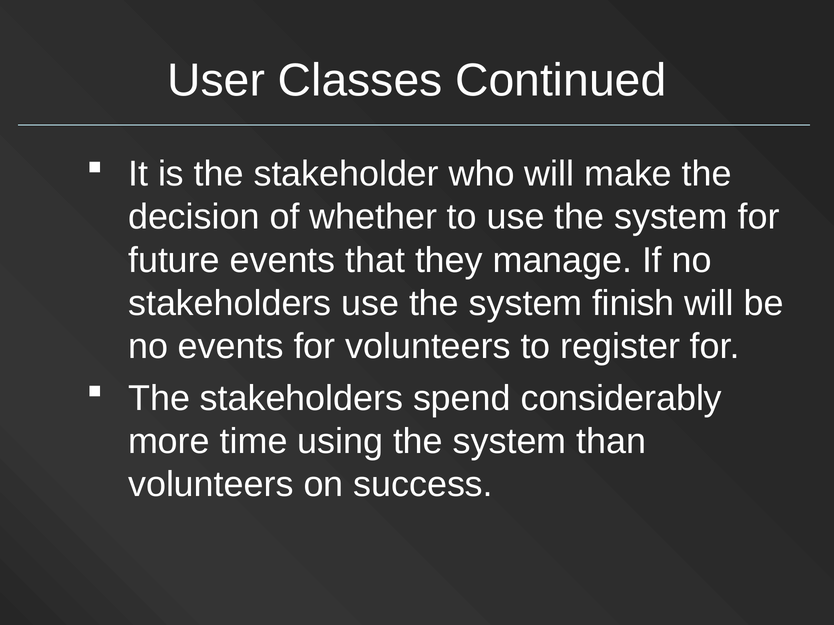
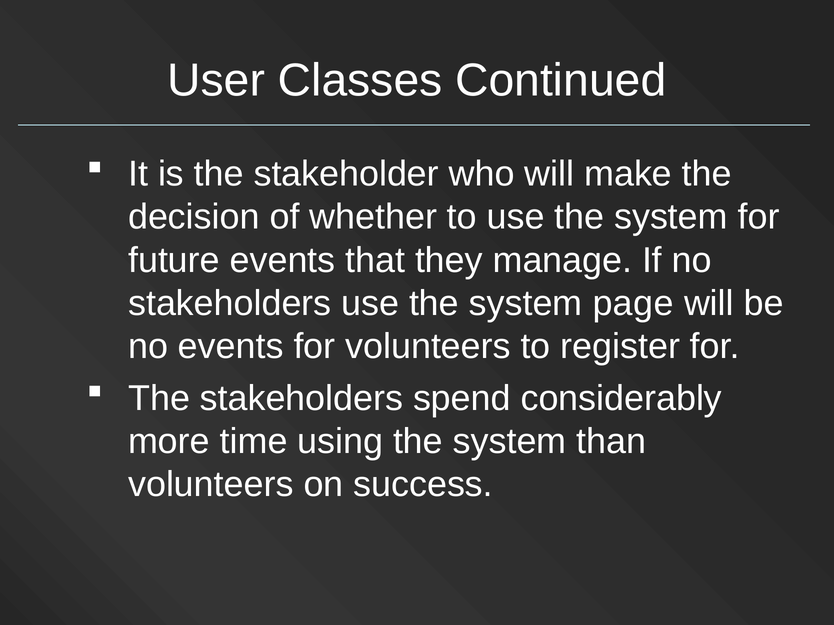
finish: finish -> page (633, 304)
